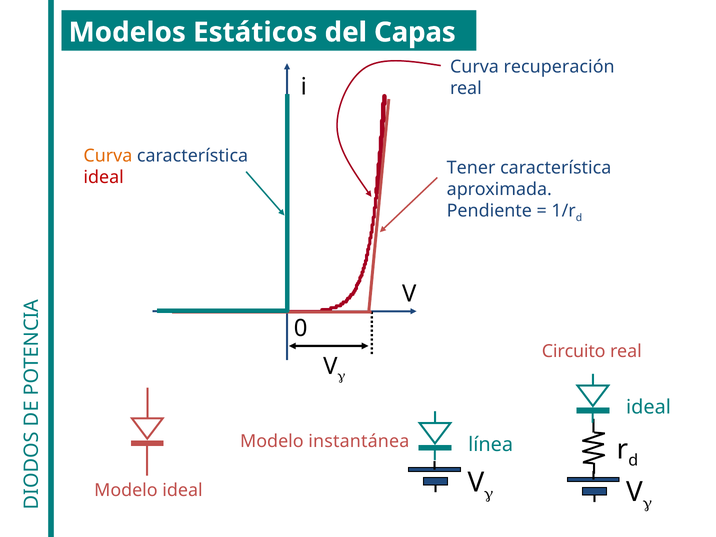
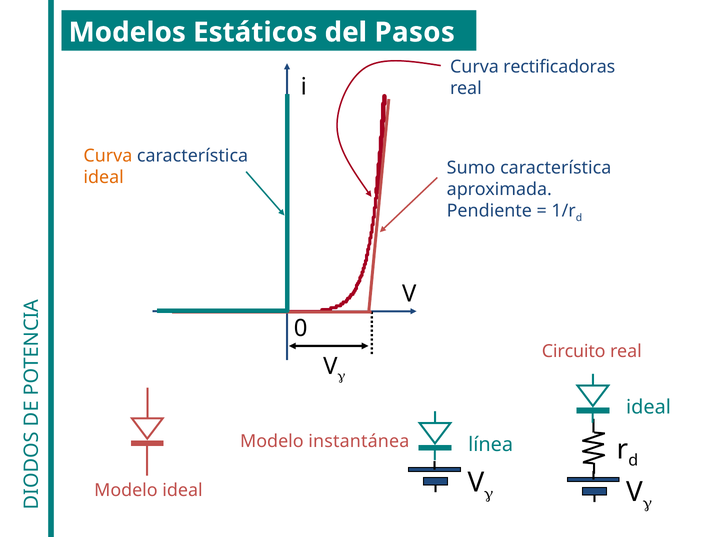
Capas: Capas -> Pasos (415, 32)
recuperación: recuperación -> rectificadoras (559, 67)
Tener: Tener -> Sumo (471, 168)
ideal colour: red -> orange (104, 177)
